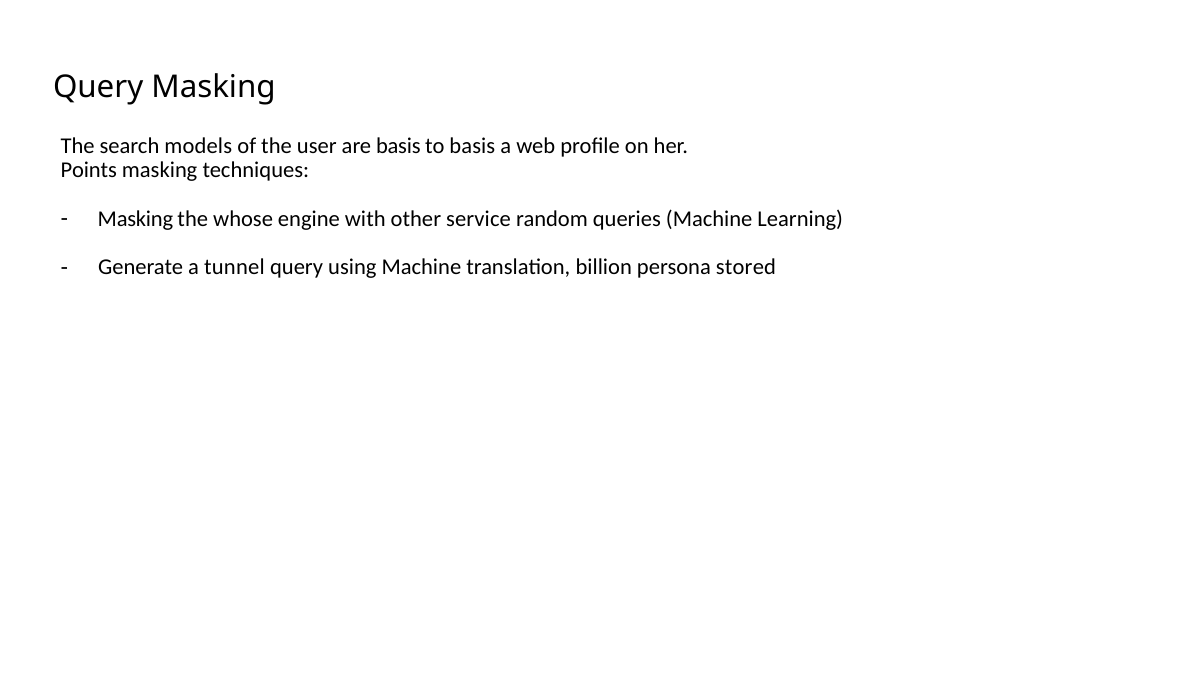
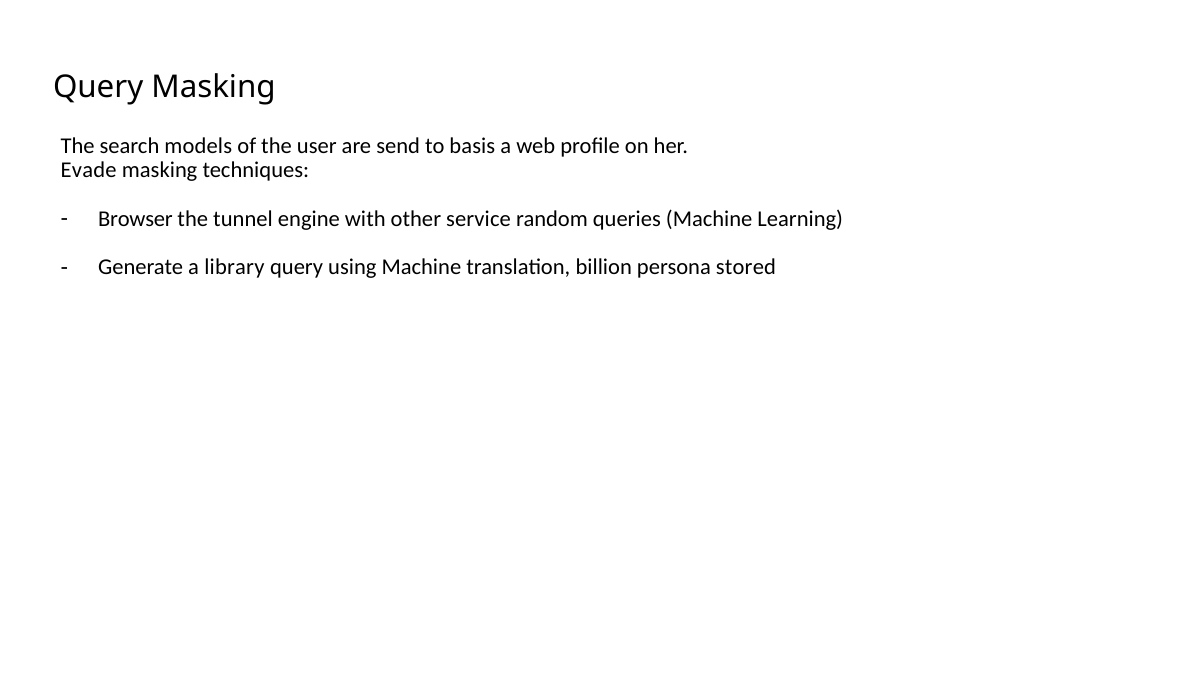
are basis: basis -> send (398, 146)
Points: Points -> Evade (89, 170)
Masking: Masking -> Browser (135, 219)
whose: whose -> tunnel (243, 219)
tunnel: tunnel -> library (234, 267)
